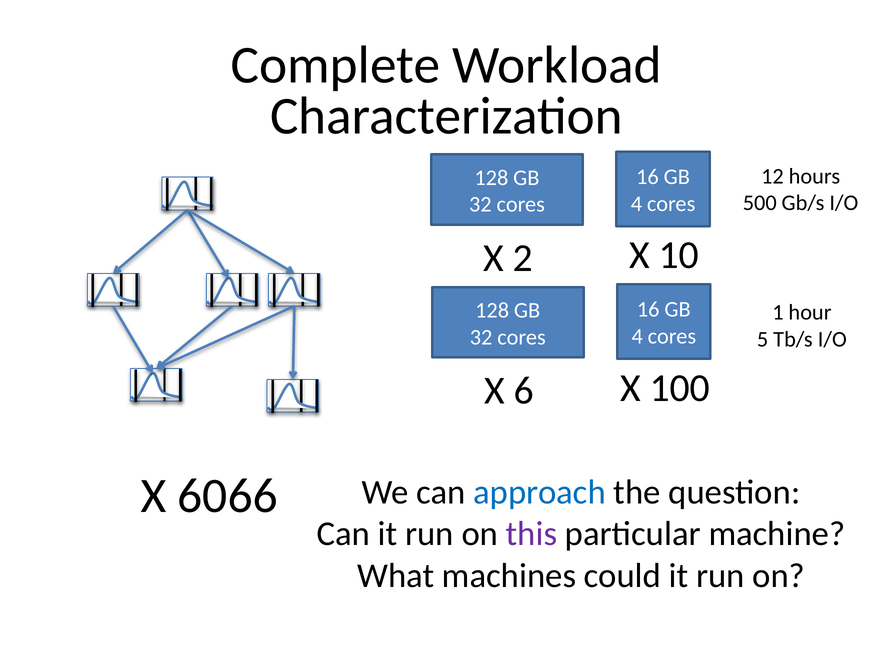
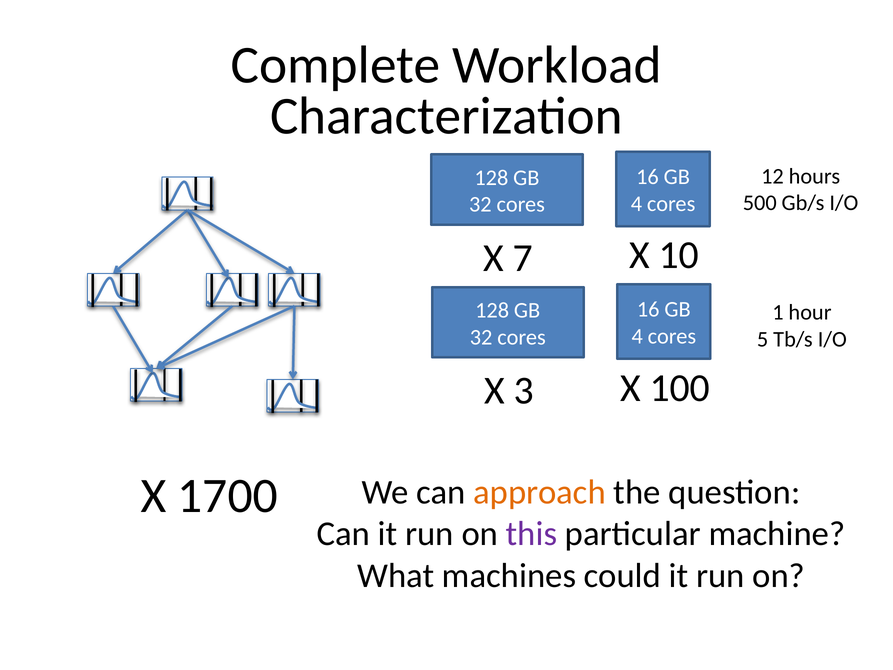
2: 2 -> 7 (523, 258)
6: 6 -> 3 (524, 391)
6066: 6066 -> 1700 (228, 496)
approach colour: blue -> orange (540, 492)
